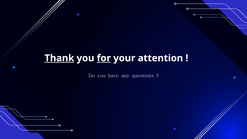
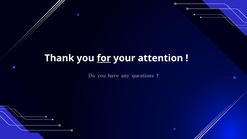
Thank underline: present -> none (59, 58)
